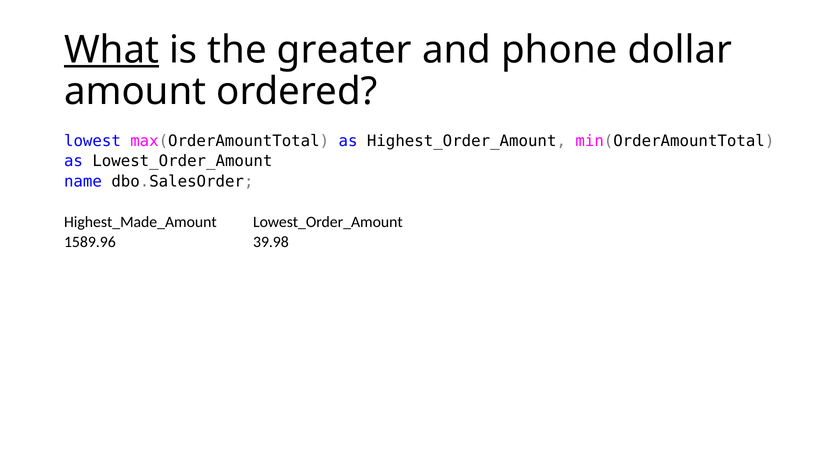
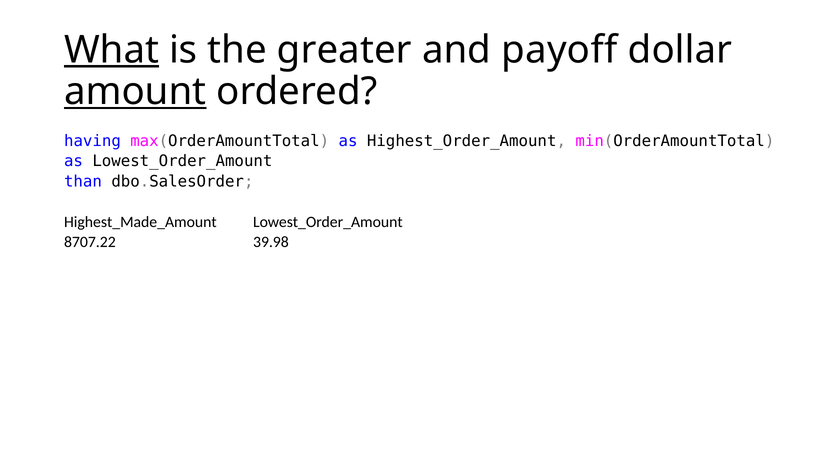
phone: phone -> payoff (559, 50)
amount underline: none -> present (135, 91)
lowest: lowest -> having (92, 141)
name: name -> than (83, 181)
1589.96: 1589.96 -> 8707.22 (90, 242)
